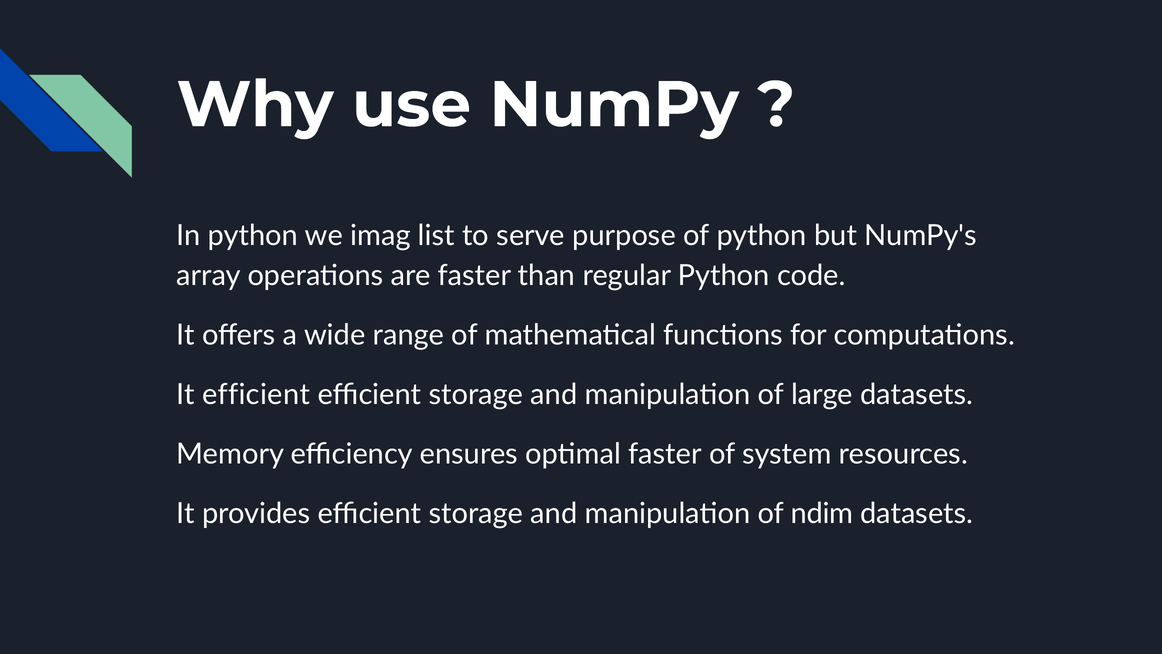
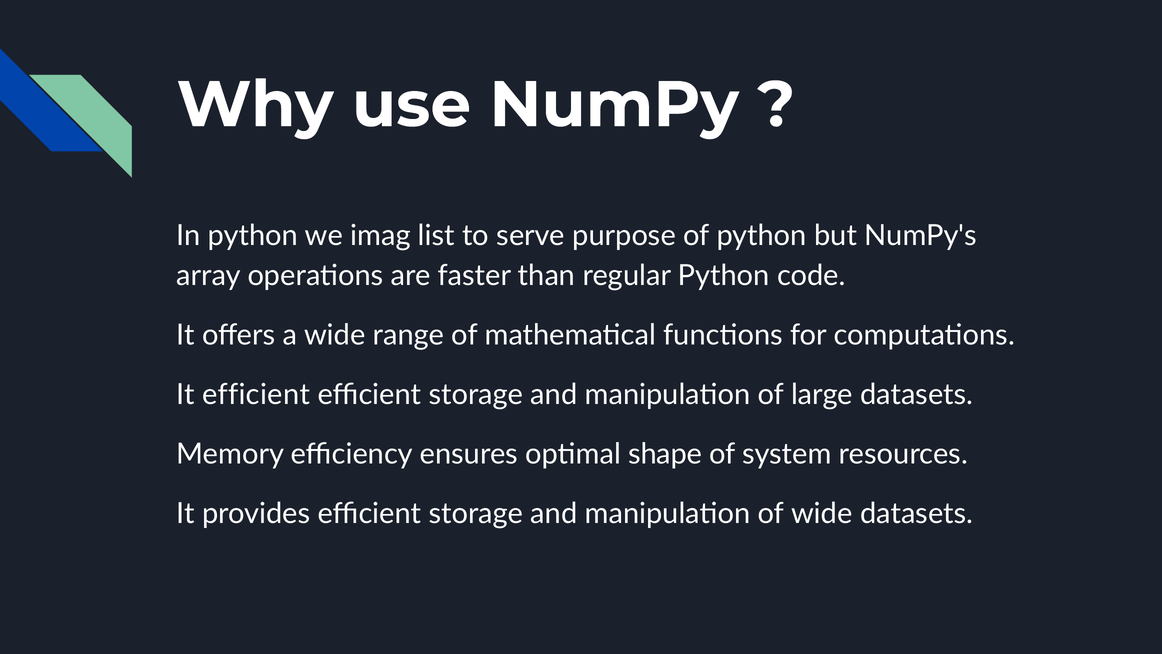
optimal faster: faster -> shape (665, 454)
of ndim: ndim -> wide (822, 513)
